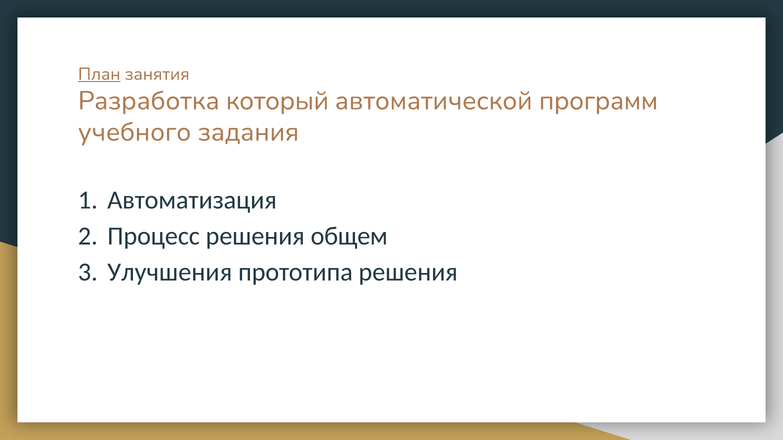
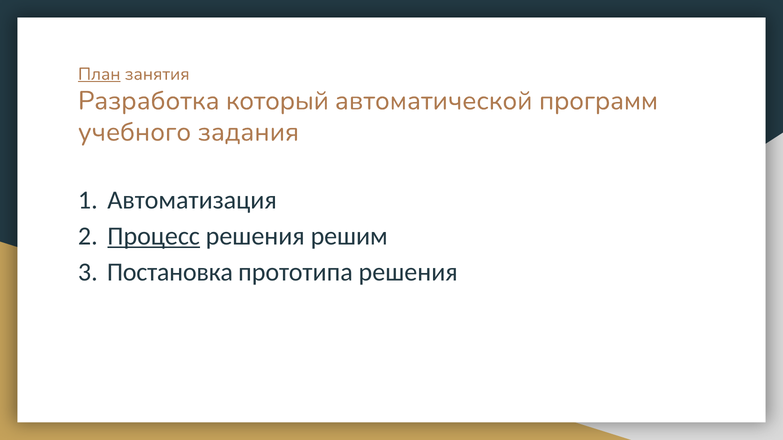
Процесс underline: none -> present (154, 236)
общем: общем -> решим (349, 236)
Улучшения: Улучшения -> Постановка (170, 272)
